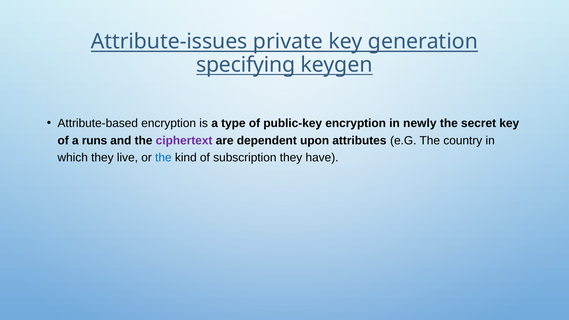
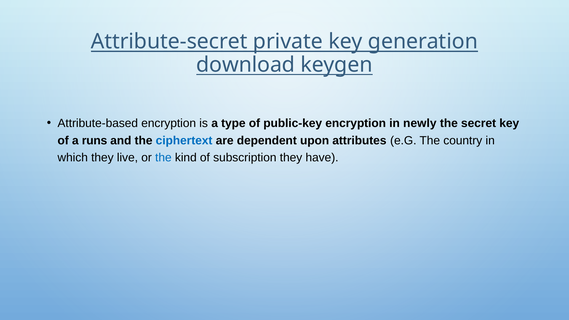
Attribute-issues: Attribute-issues -> Attribute-secret (169, 42)
specifying: specifying -> download (246, 65)
ciphertext colour: purple -> blue (184, 140)
